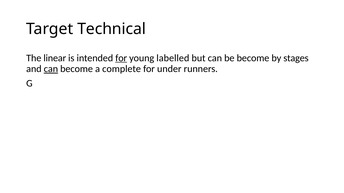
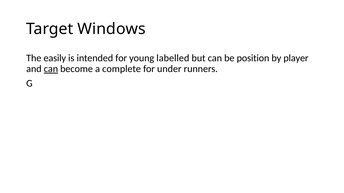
Technical: Technical -> Windows (112, 29)
linear: linear -> easily (55, 58)
for underline: present -> none (121, 58)
be become: become -> position (253, 58)
stages: stages -> player (296, 58)
